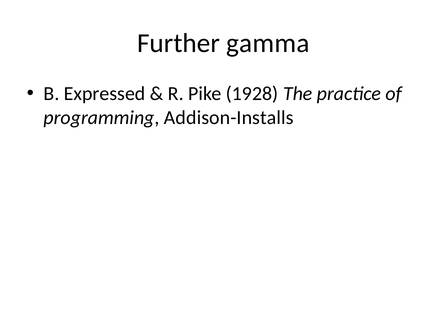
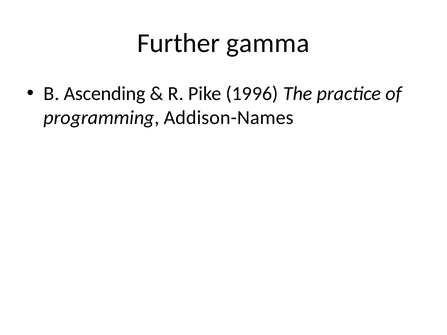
Expressed: Expressed -> Ascending (105, 94)
1928: 1928 -> 1996 (252, 94)
Addison-Installs: Addison-Installs -> Addison-Names (229, 118)
